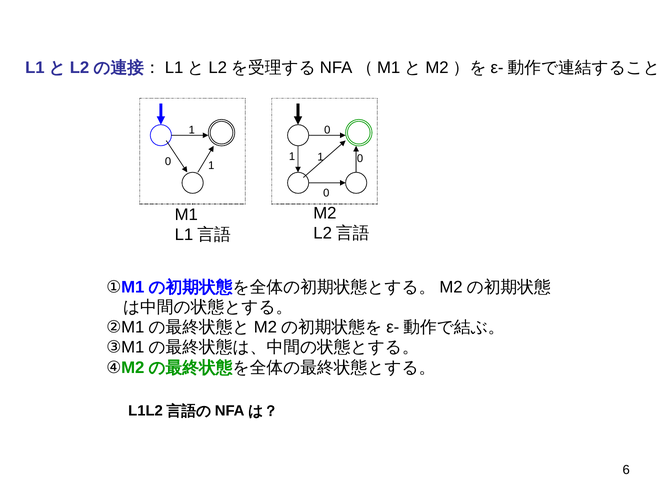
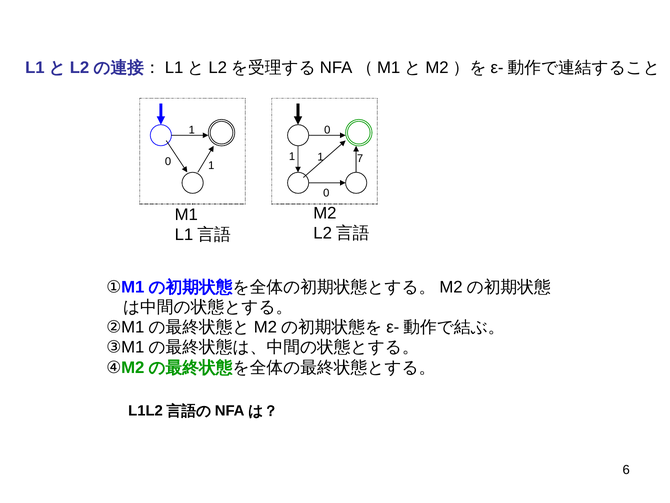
0: 0 -> 7 (360, 158)
